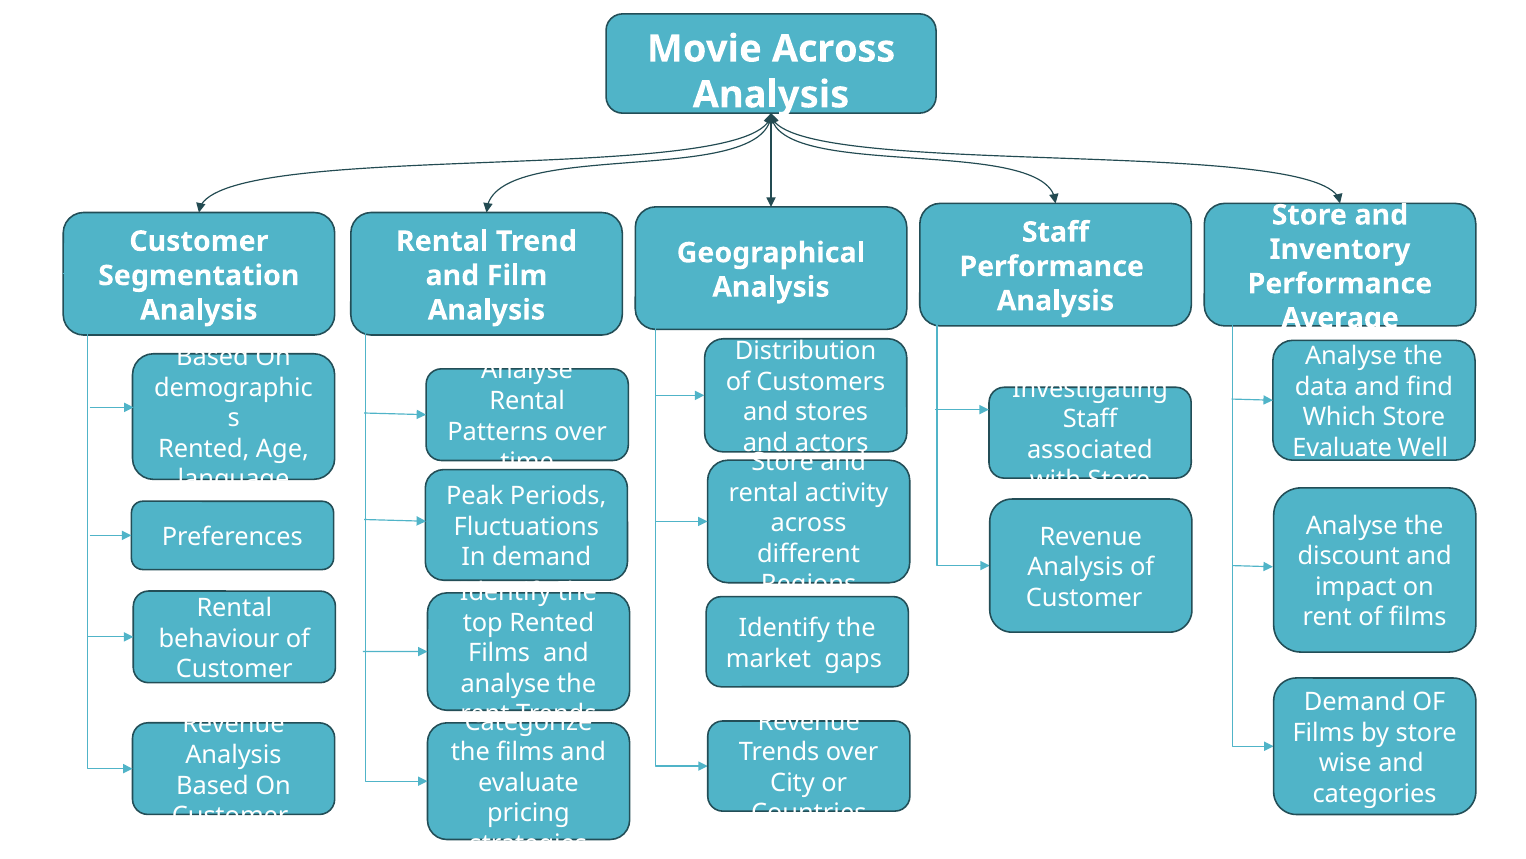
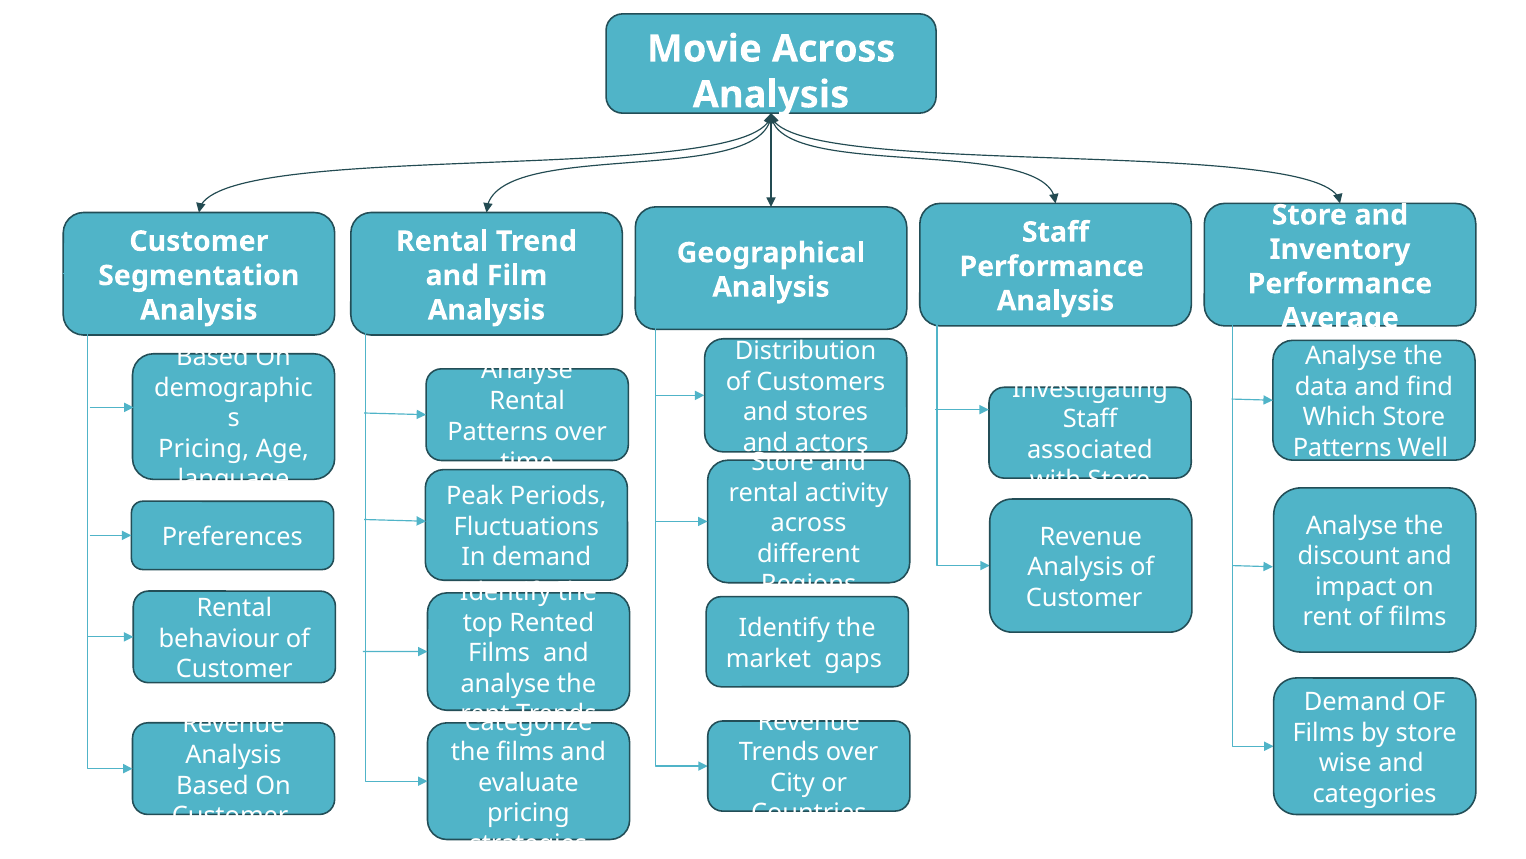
Evaluate: Evaluate -> Patterns (1342, 447)
Rented: Rented -> Pricing (204, 449)
